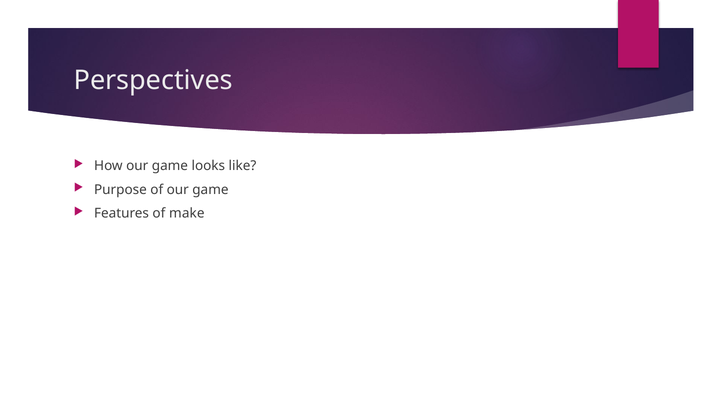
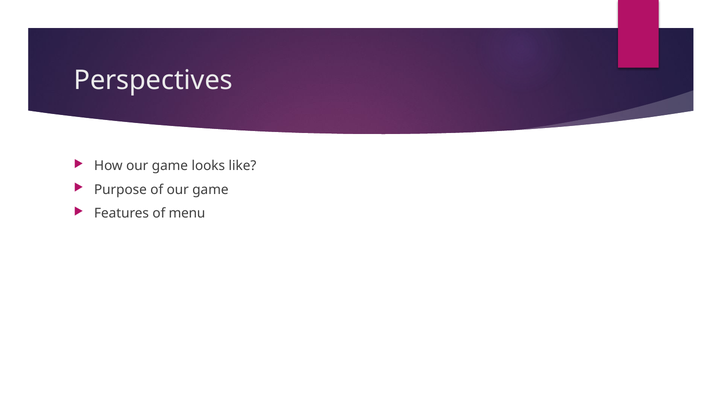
make: make -> menu (187, 213)
